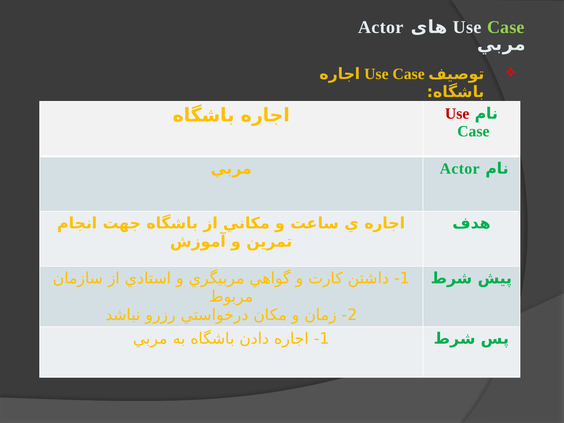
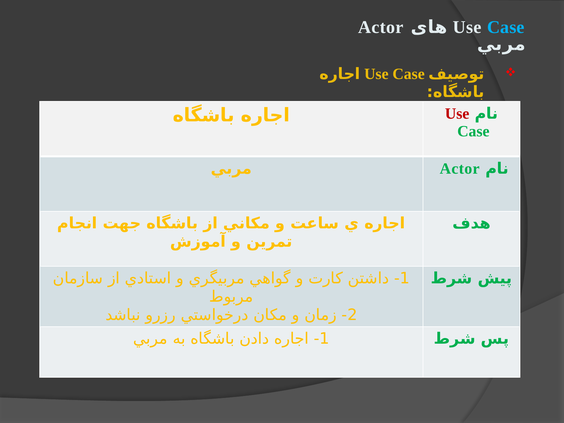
Case colour: light green -> light blue (506, 27)
